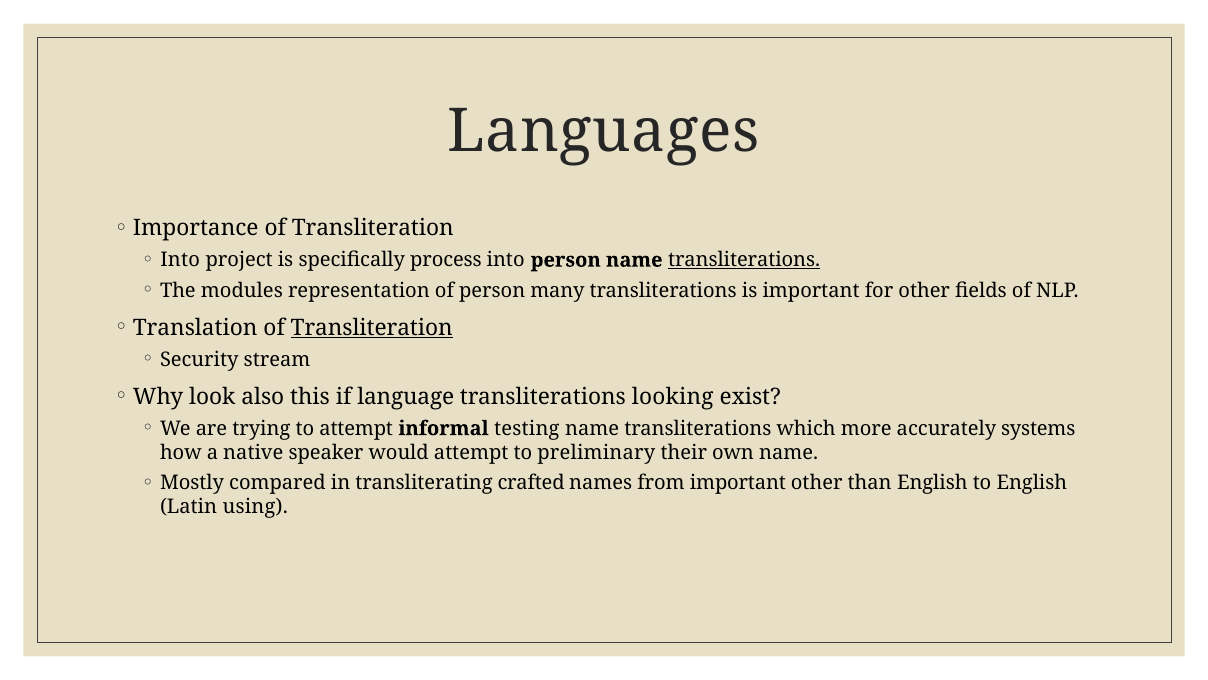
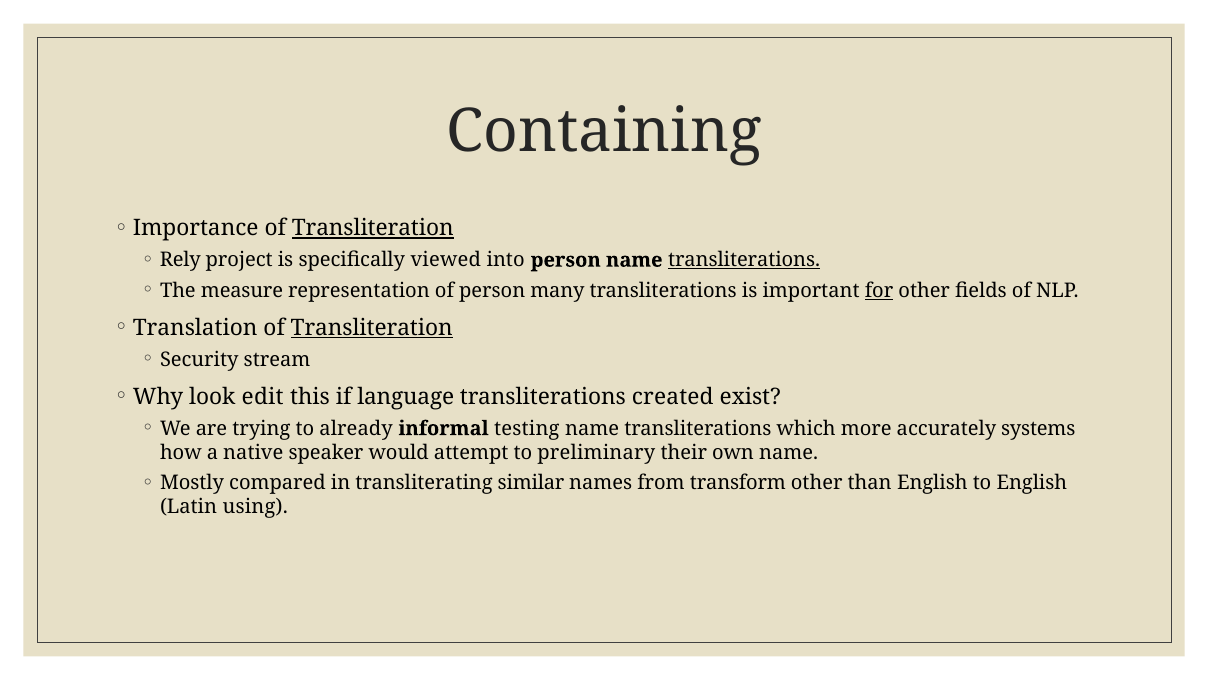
Languages: Languages -> Containing (604, 131)
Transliteration underline: none -> present (373, 228)
Into: Into -> Rely (180, 260)
process: process -> viewed (446, 260)
modules: modules -> measure (242, 290)
for underline: none -> present (879, 290)
also: also -> edit (263, 396)
looking: looking -> created (673, 396)
to attempt: attempt -> already (356, 428)
crafted: crafted -> similar (531, 483)
from important: important -> transform (738, 483)
